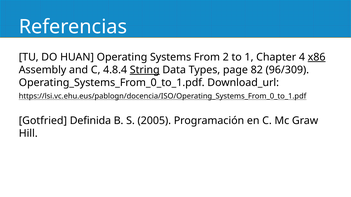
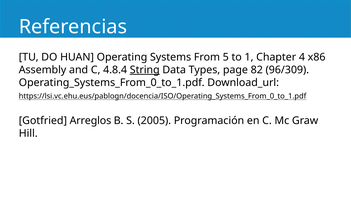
2: 2 -> 5 (226, 57)
x86 underline: present -> none (317, 57)
Definida: Definida -> Arreglos (90, 121)
